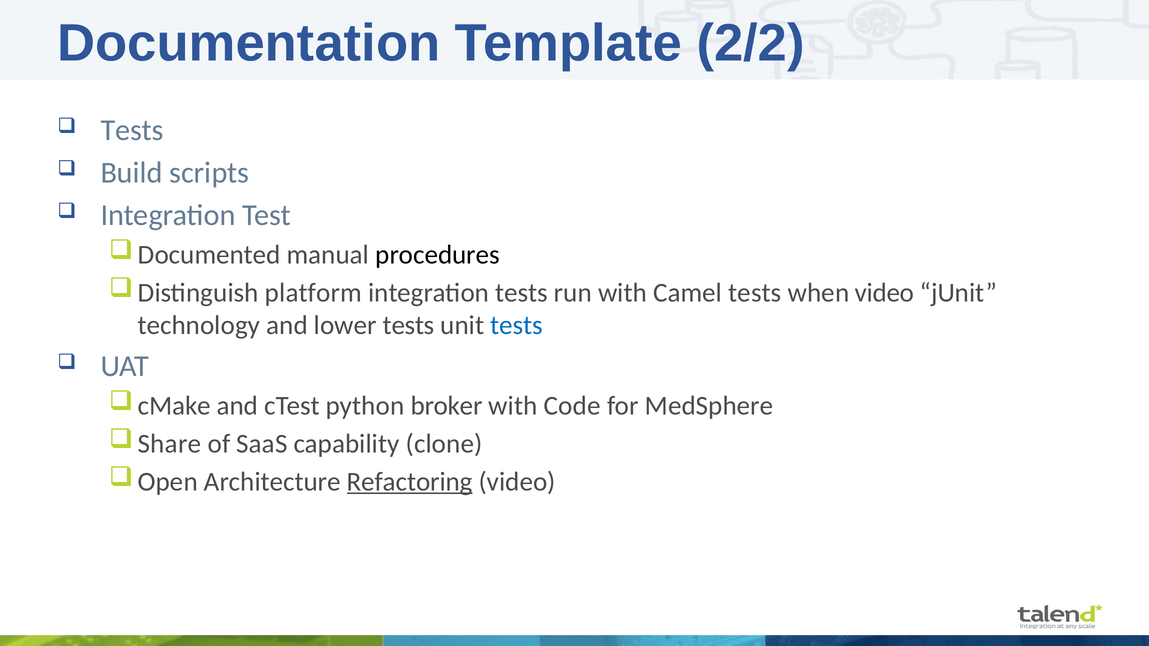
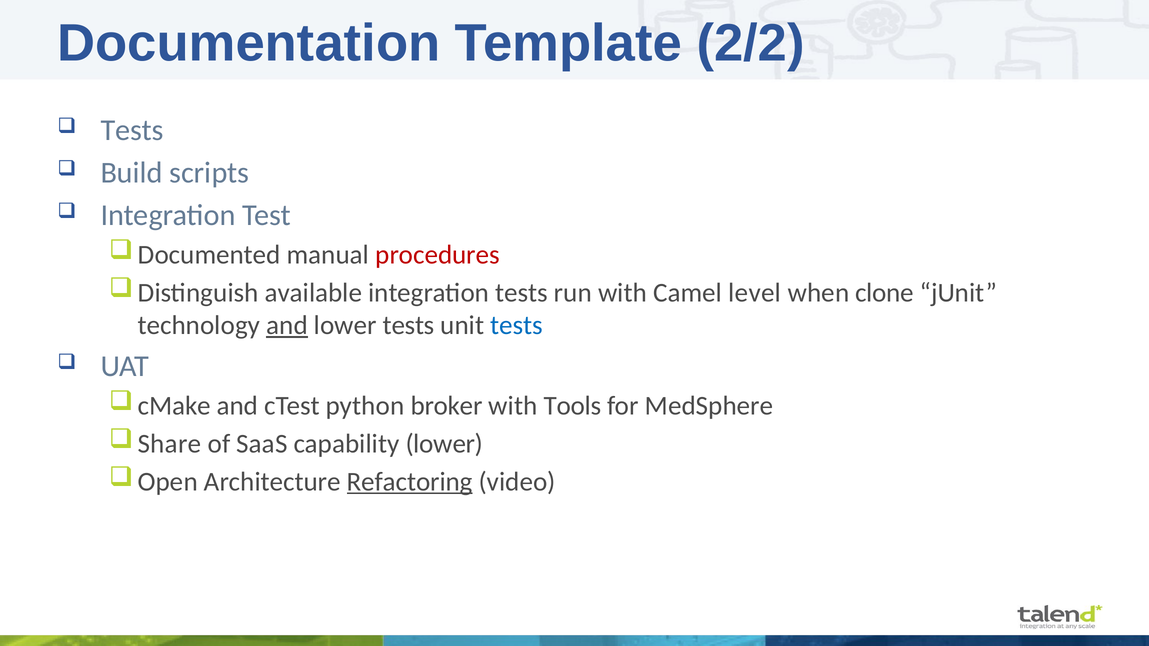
procedures colour: black -> red (438, 255)
platform: platform -> available (313, 293)
Camel tests: tests -> level (755, 293)
when video: video -> clone (885, 293)
and underline: none -> present (287, 326)
Code: Code -> Tools (572, 406)
capability clone: clone -> lower (444, 444)
